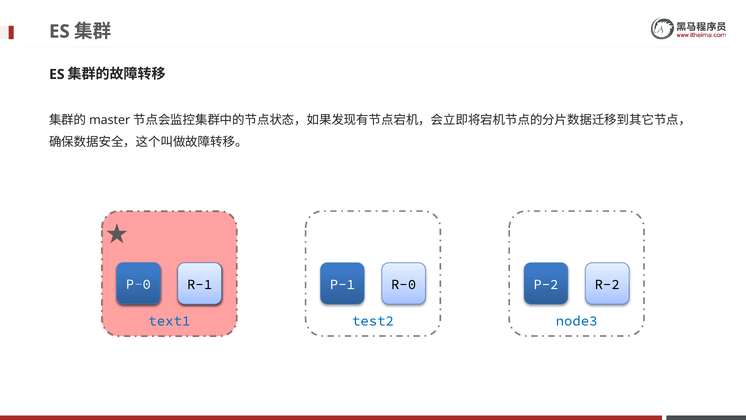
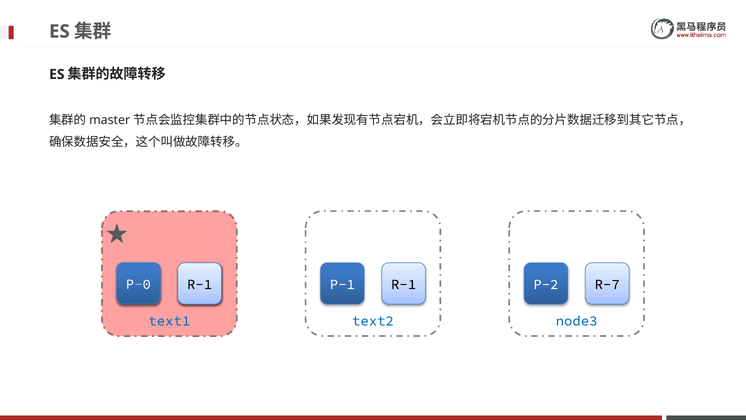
P-1 R-0: R-0 -> R-1 (404, 284)
R-2: R-2 -> R-7 (607, 284)
test2: test2 -> text2 (373, 321)
